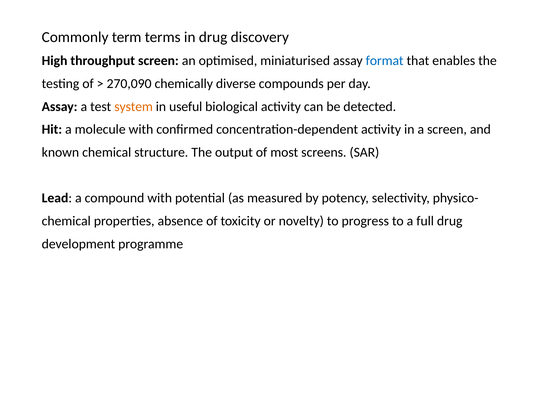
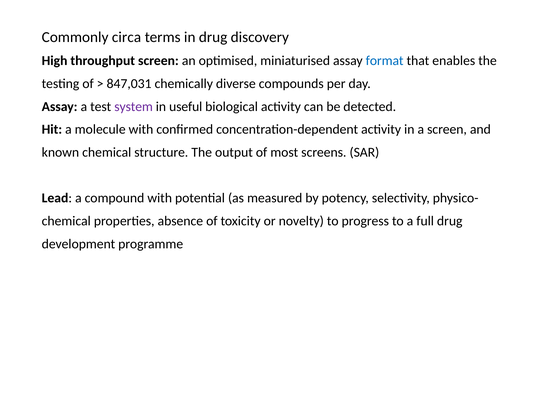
term: term -> circa (127, 37)
270,090: 270,090 -> 847,031 (129, 84)
system colour: orange -> purple (134, 107)
